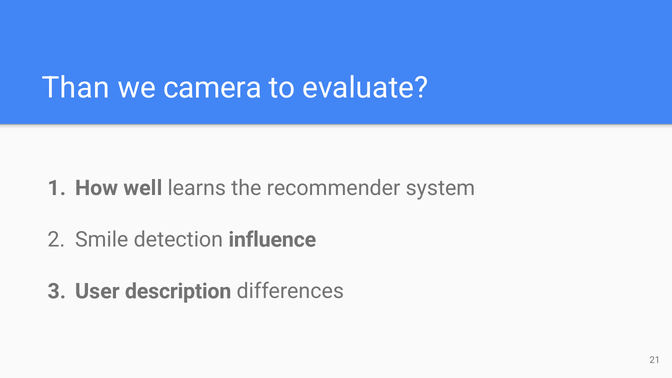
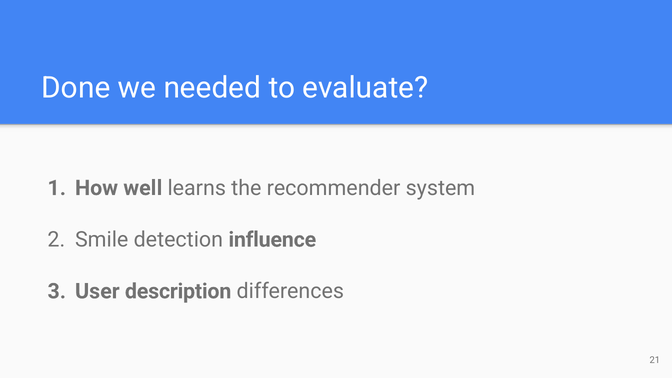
Than: Than -> Done (76, 88)
camera: camera -> needed (212, 88)
